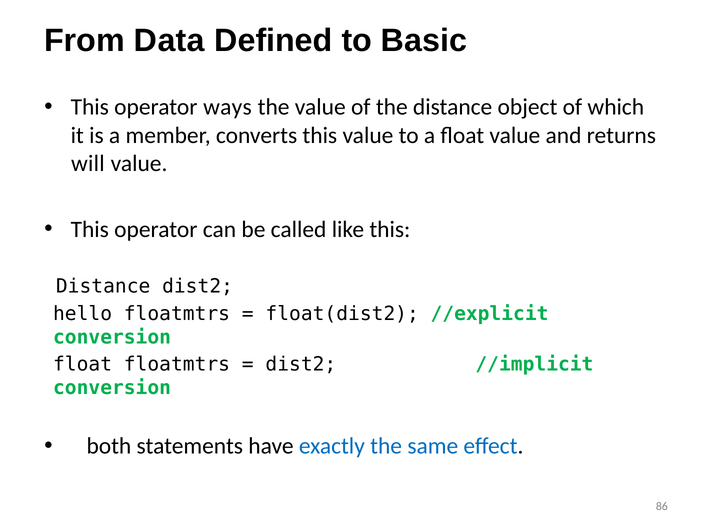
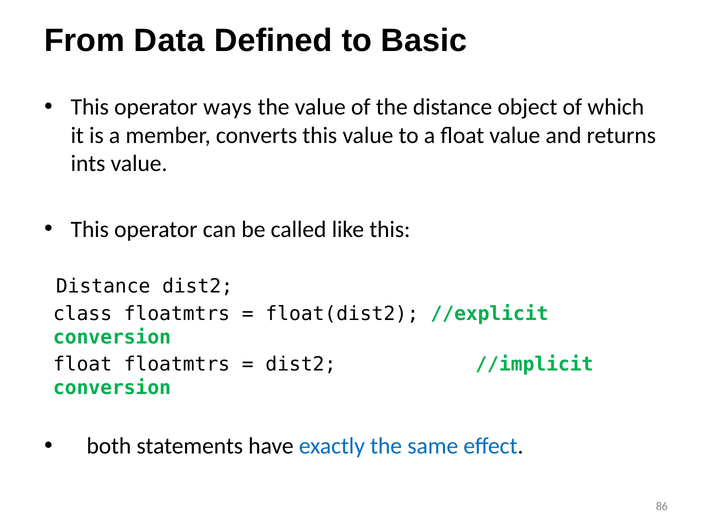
will: will -> ints (88, 164)
hello: hello -> class (83, 314)
